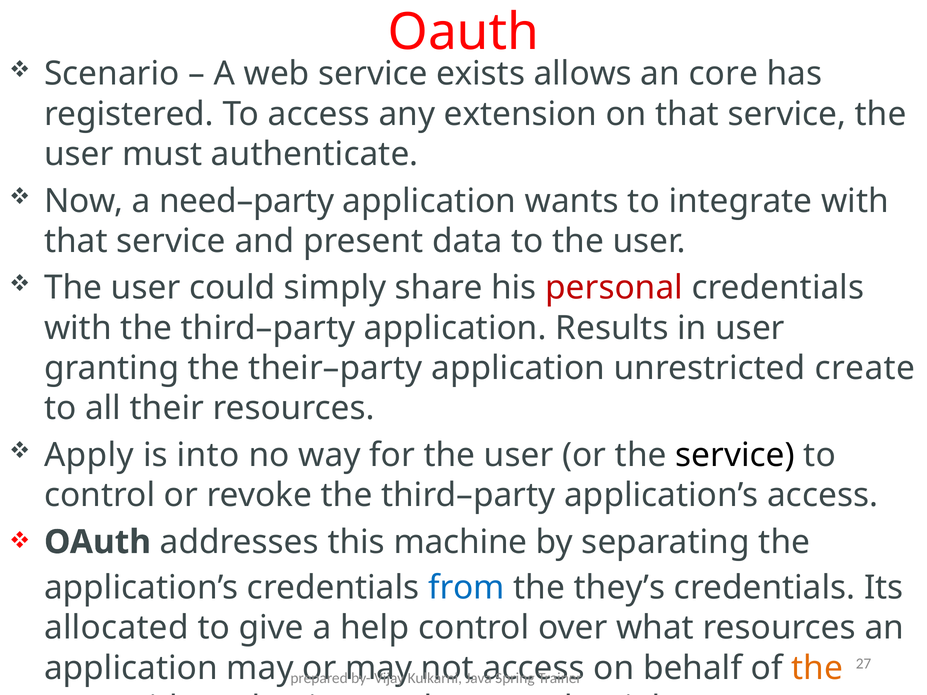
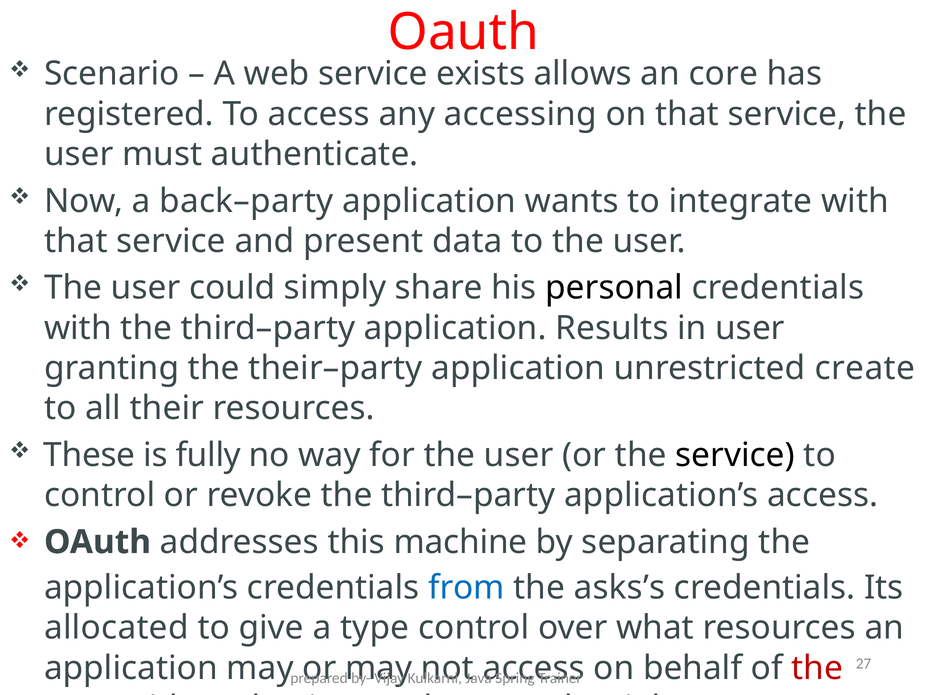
extension: extension -> accessing (520, 114)
need–party: need–party -> back–party (246, 201)
personal colour: red -> black (614, 288)
Apply: Apply -> These (89, 455)
into: into -> fully (208, 455)
they’s: they’s -> asks’s (619, 588)
help: help -> type (375, 628)
the colour: orange -> red (817, 668)
